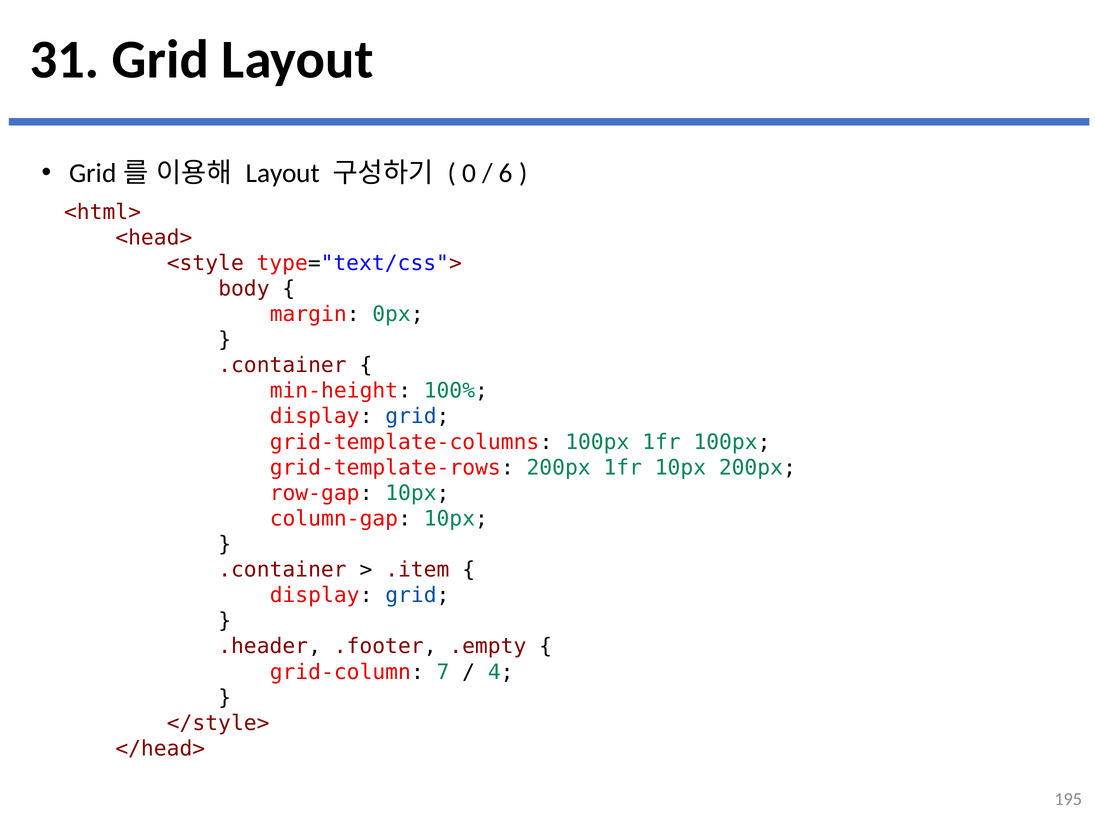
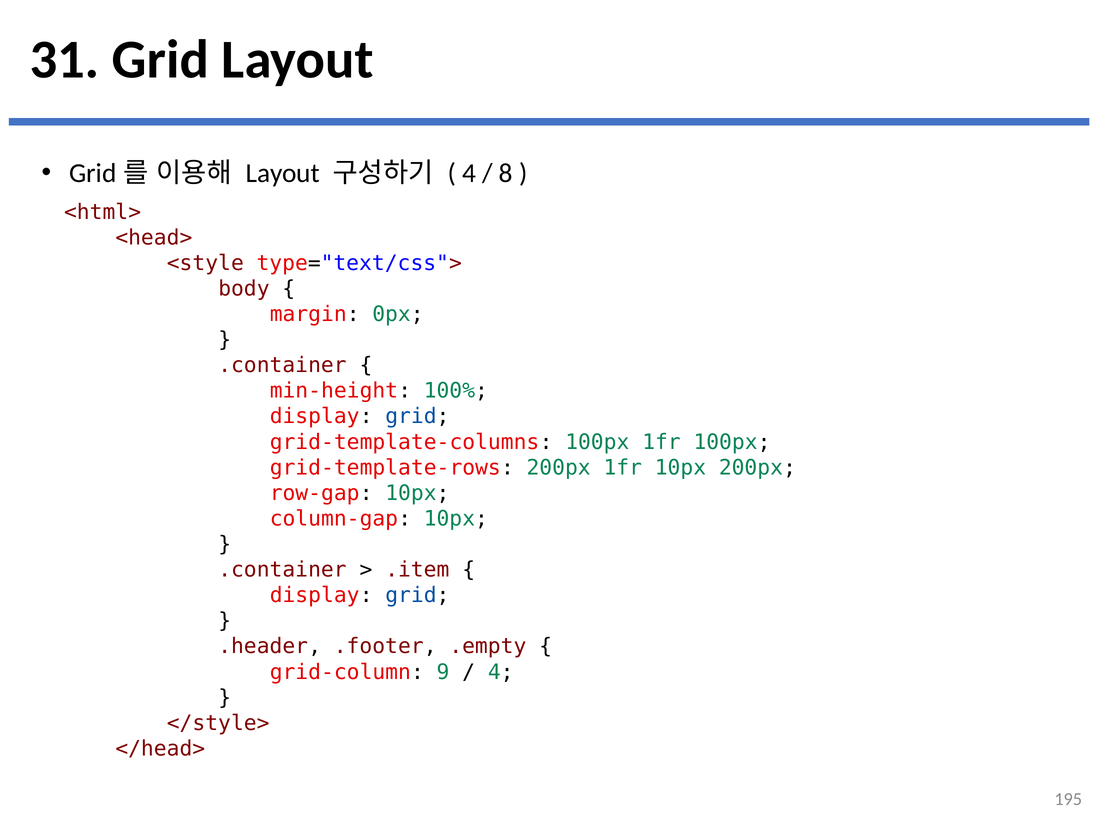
0: 0 -> 4 (469, 173)
6: 6 -> 8 (506, 173)
7: 7 -> 9 (443, 672)
